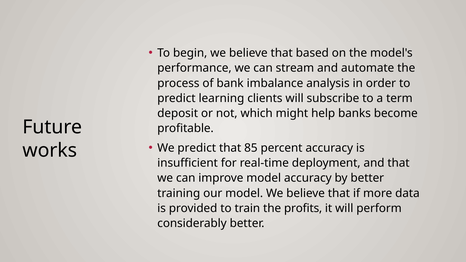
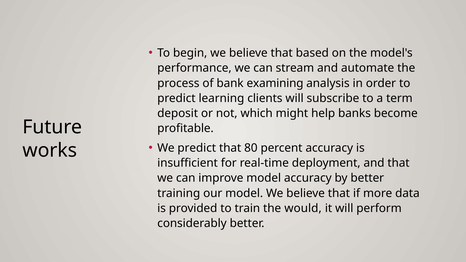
imbalance: imbalance -> examining (275, 83)
85: 85 -> 80 (251, 148)
profits: profits -> would (303, 208)
